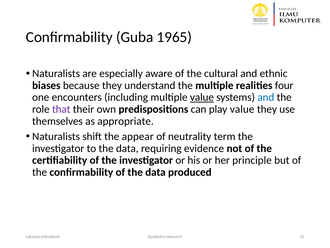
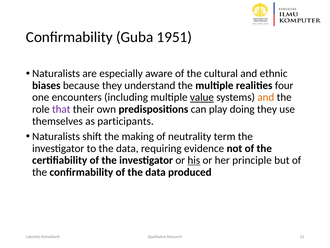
1965: 1965 -> 1951 (174, 37)
and colour: blue -> orange (266, 97)
play value: value -> doing (242, 109)
appropriate: appropriate -> participants (126, 121)
appear: appear -> making (138, 136)
his underline: none -> present (194, 160)
